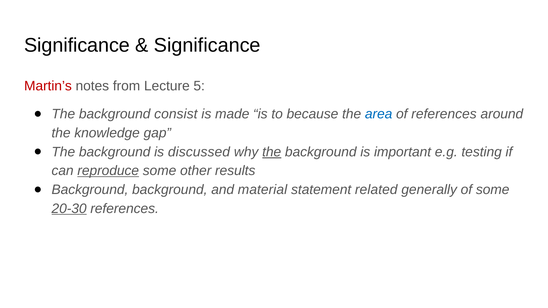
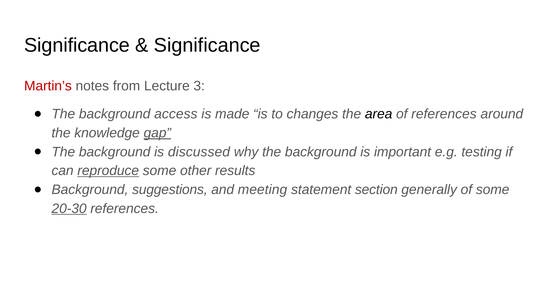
5: 5 -> 3 (199, 86)
consist: consist -> access (176, 114)
because: because -> changes (312, 114)
area colour: blue -> black (379, 114)
gap underline: none -> present (157, 133)
the underline: present -> none (272, 152)
Background background: background -> suggestions (170, 190)
material: material -> meeting (263, 190)
related: related -> section (376, 190)
